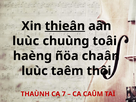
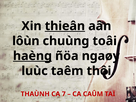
luùc: luùc -> lôùn (26, 41)
haèng underline: none -> present (32, 56)
chaân: chaân -> ngaøy (101, 56)
